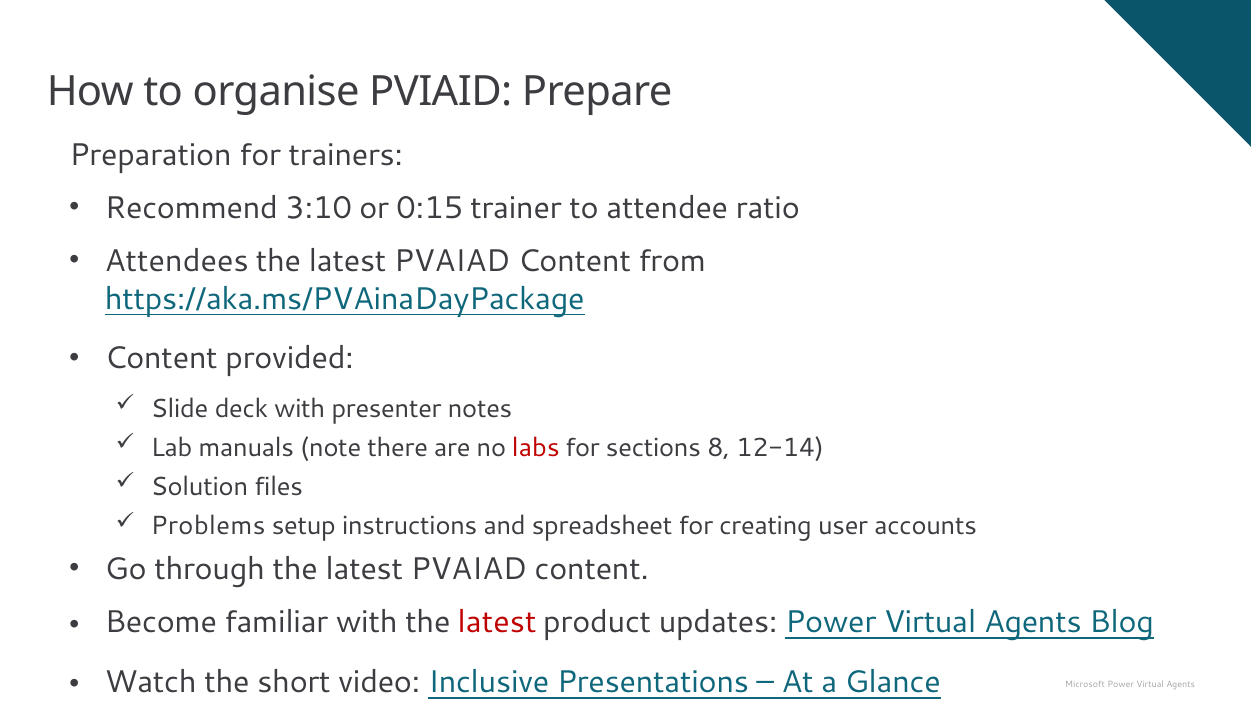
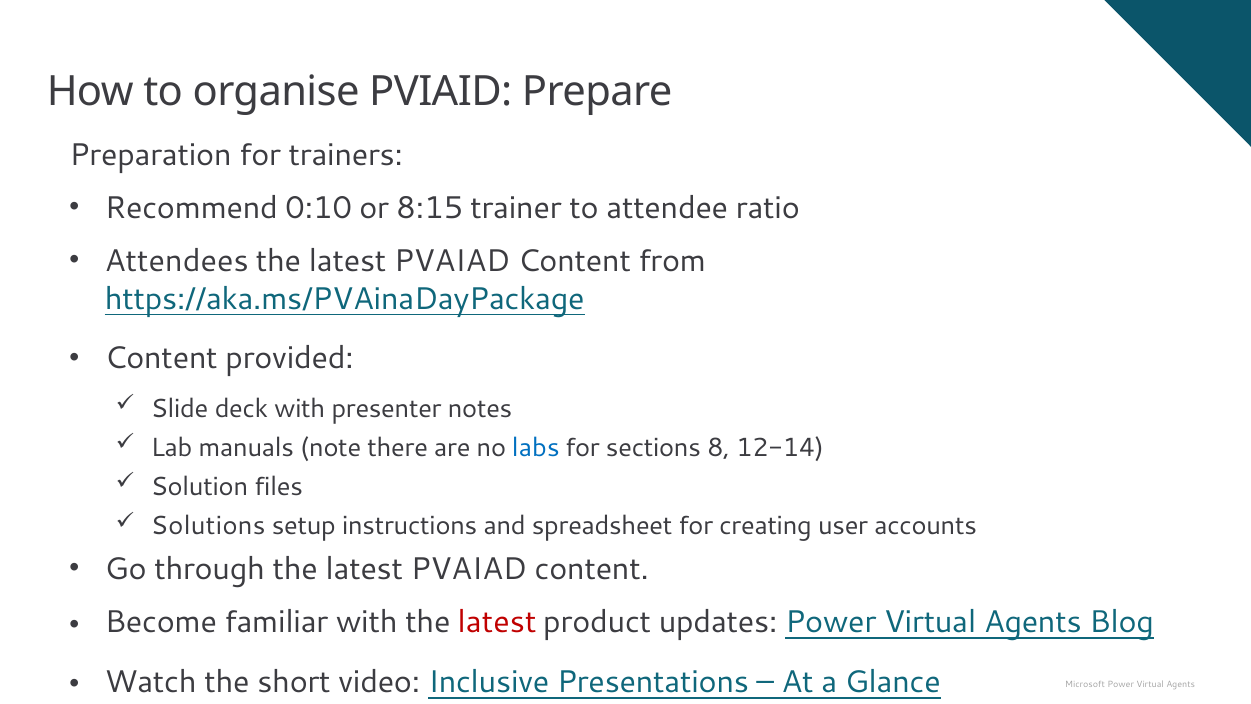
3:10: 3:10 -> 0:10 (319, 208)
0:15: 0:15 -> 8:15 (430, 208)
labs colour: red -> blue (536, 447)
Problems: Problems -> Solutions (208, 526)
